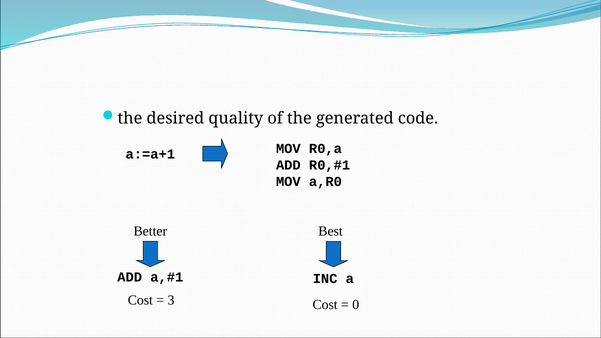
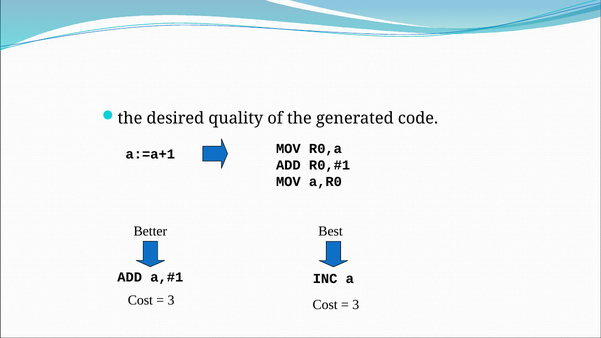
0: 0 -> 3 (356, 305)
